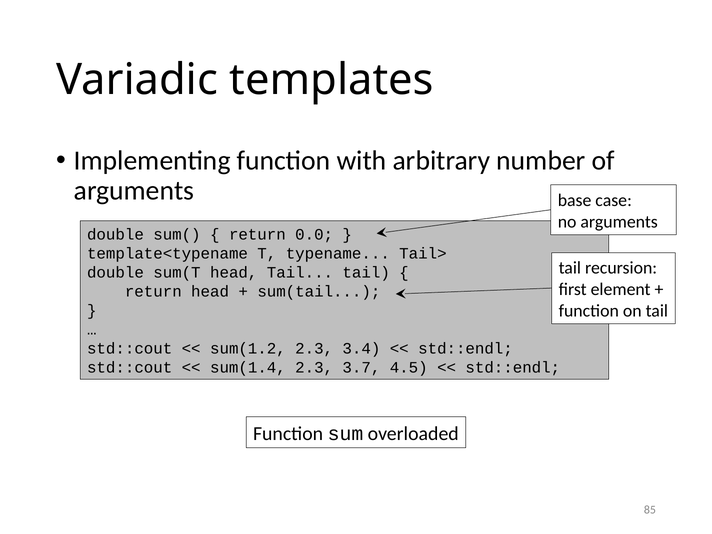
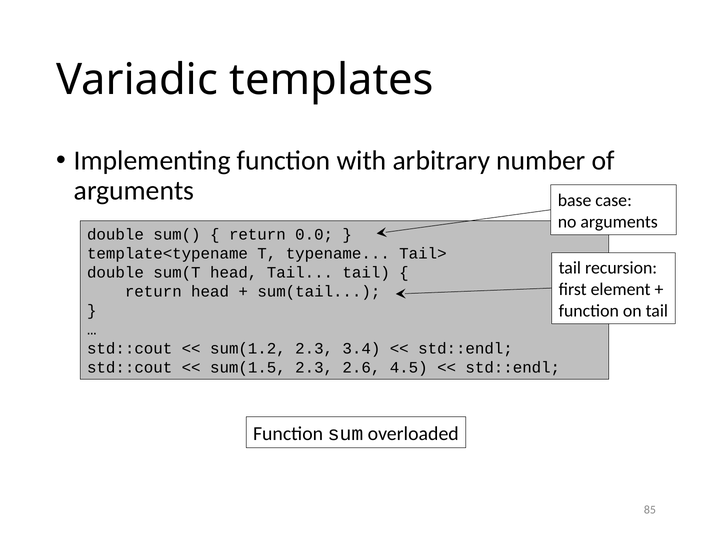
sum(1.4: sum(1.4 -> sum(1.5 (248, 368)
3.7: 3.7 -> 2.6 (361, 368)
